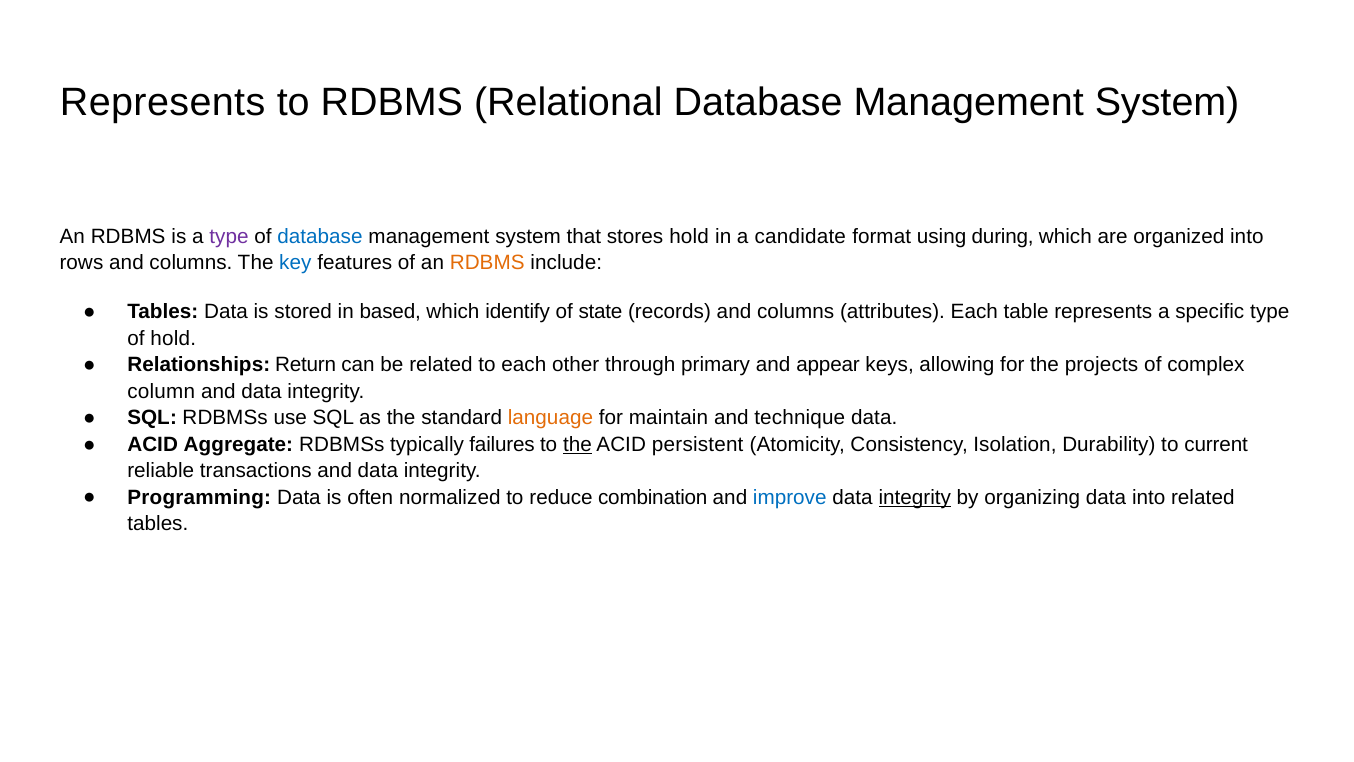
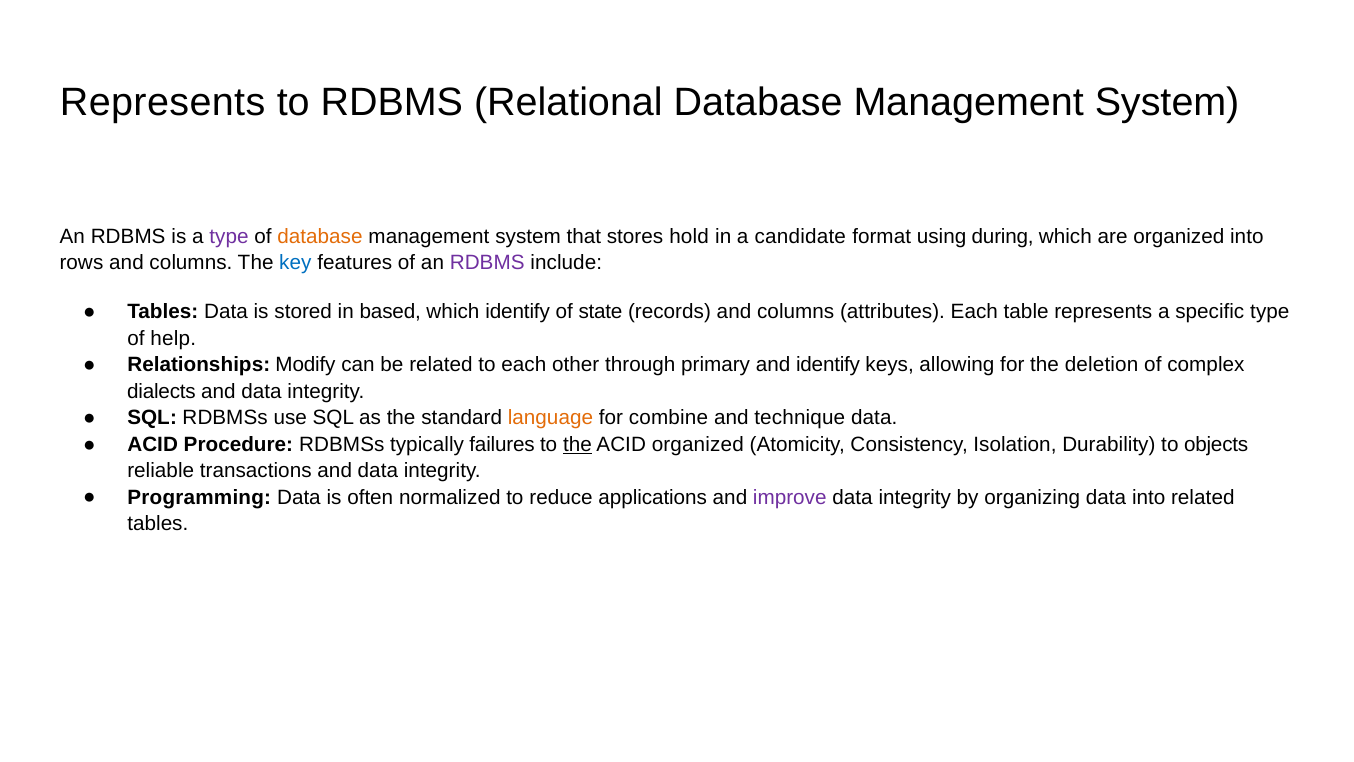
database colour: blue -> orange (320, 237)
RDBMS colour: orange -> purple (487, 263)
of hold: hold -> help (173, 338)
Return: Return -> Modify (306, 365)
and appear: appear -> identify (828, 365)
projects: projects -> deletion (1102, 365)
column: column -> dialects (161, 391)
maintain: maintain -> combine (669, 418)
Aggregate: Aggregate -> Procedure (238, 444)
ACID persistent: persistent -> organized (698, 444)
current: current -> objects (1216, 444)
combination: combination -> applications (653, 497)
improve colour: blue -> purple (790, 497)
integrity underline: present -> none (915, 497)
